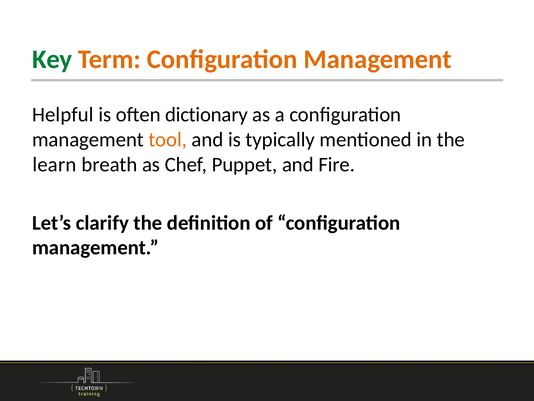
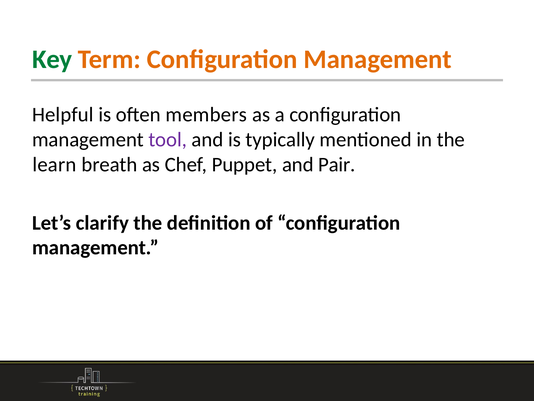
dictionary: dictionary -> members (206, 114)
tool colour: orange -> purple (168, 139)
Fire: Fire -> Pair (337, 164)
